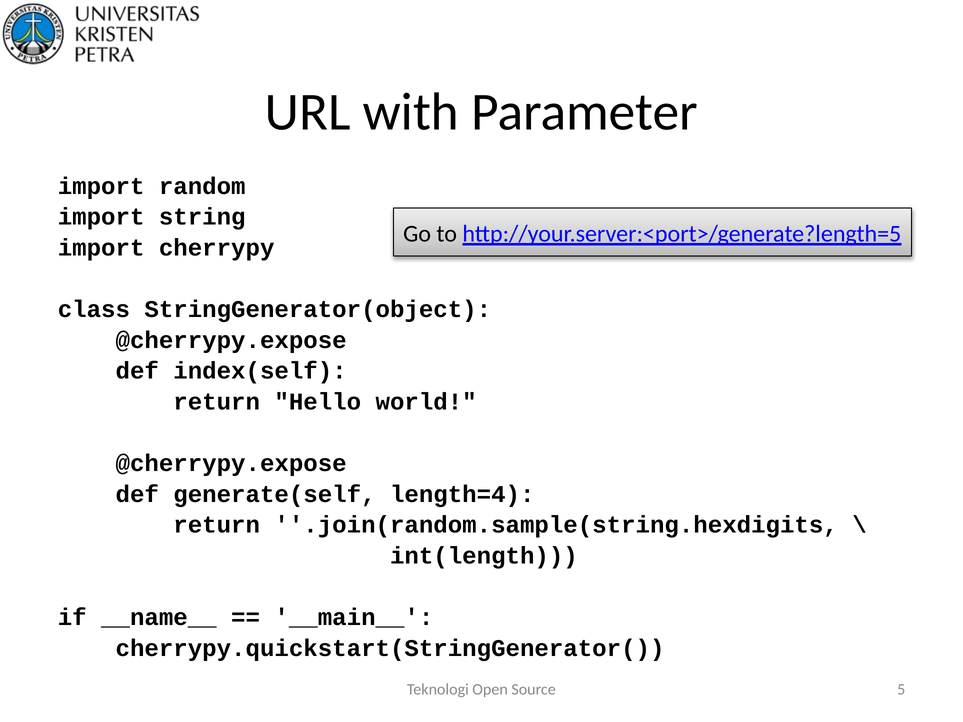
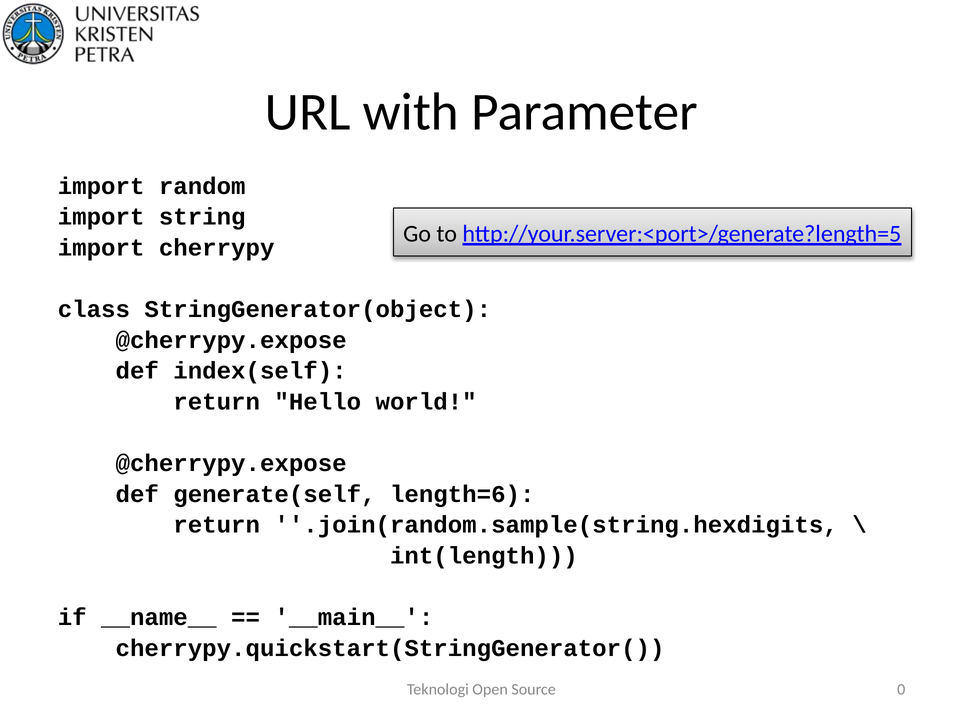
length=4: length=4 -> length=6 (462, 494)
5: 5 -> 0 (901, 690)
